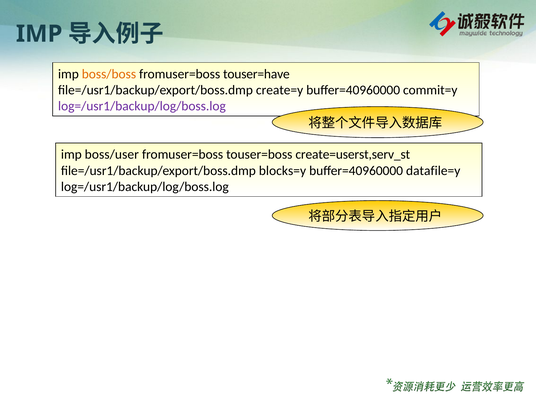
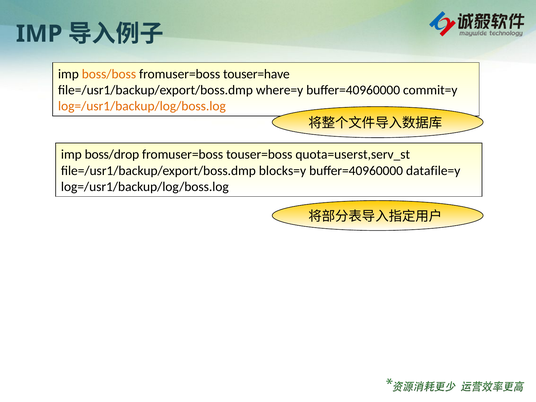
create=y: create=y -> where=y (280, 90)
log=/usr1/backup/log/boss.log colour: purple -> orange (142, 106)
boss/user: boss/user -> boss/drop (112, 155)
create=userst,serv_st: create=userst,serv_st -> quota=userst,serv_st (353, 155)
